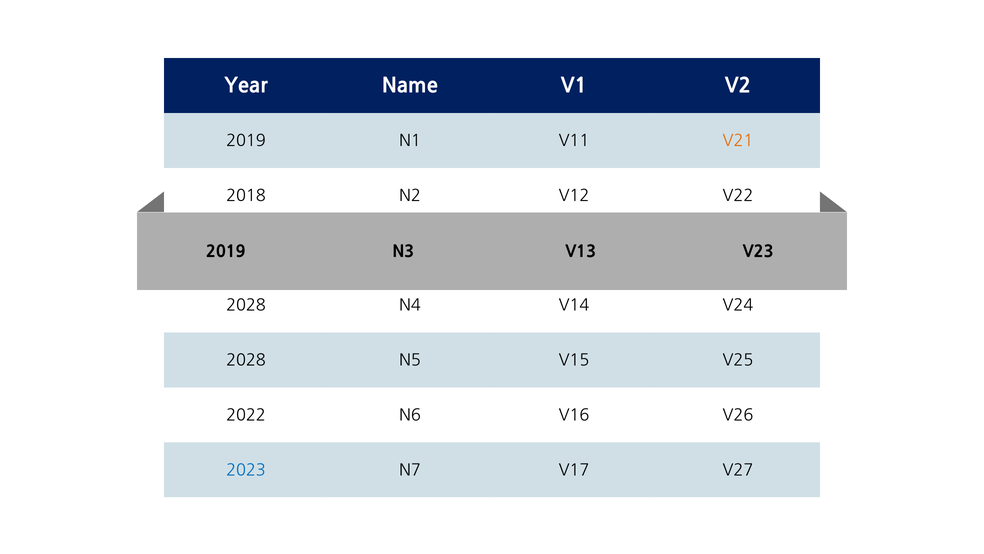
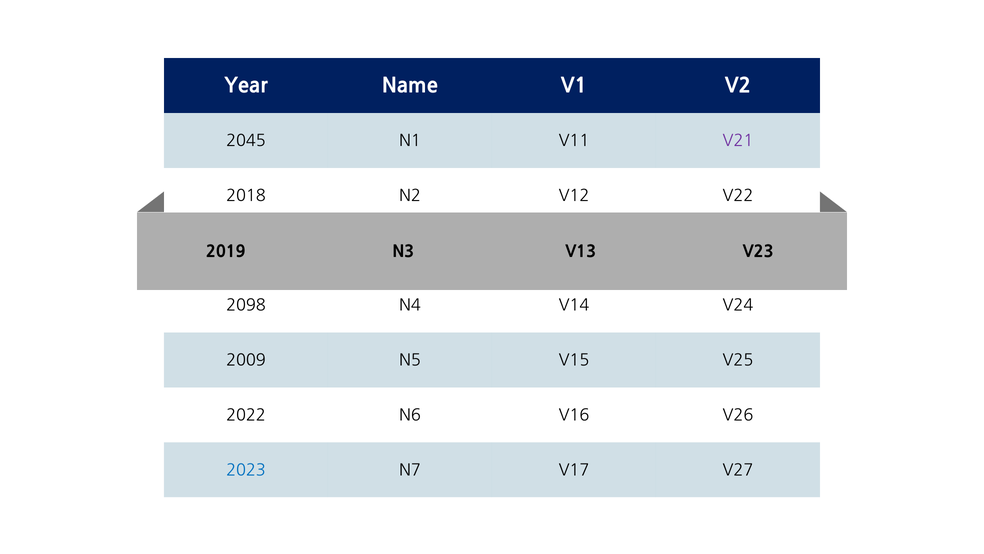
2019: 2019 -> 2045 (246, 141)
V21 colour: orange -> purple (738, 141)
2028: 2028 -> 2098 (246, 305)
2028: 2028 -> 2009 (246, 360)
